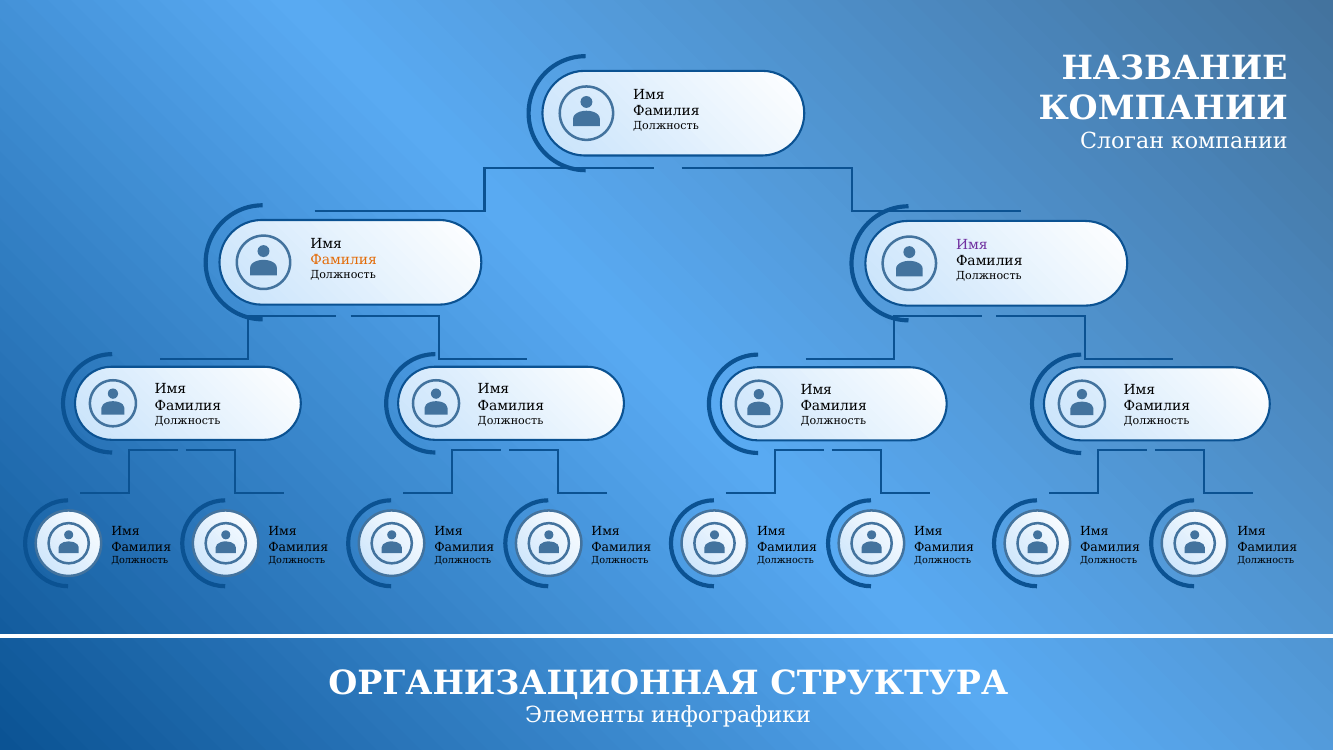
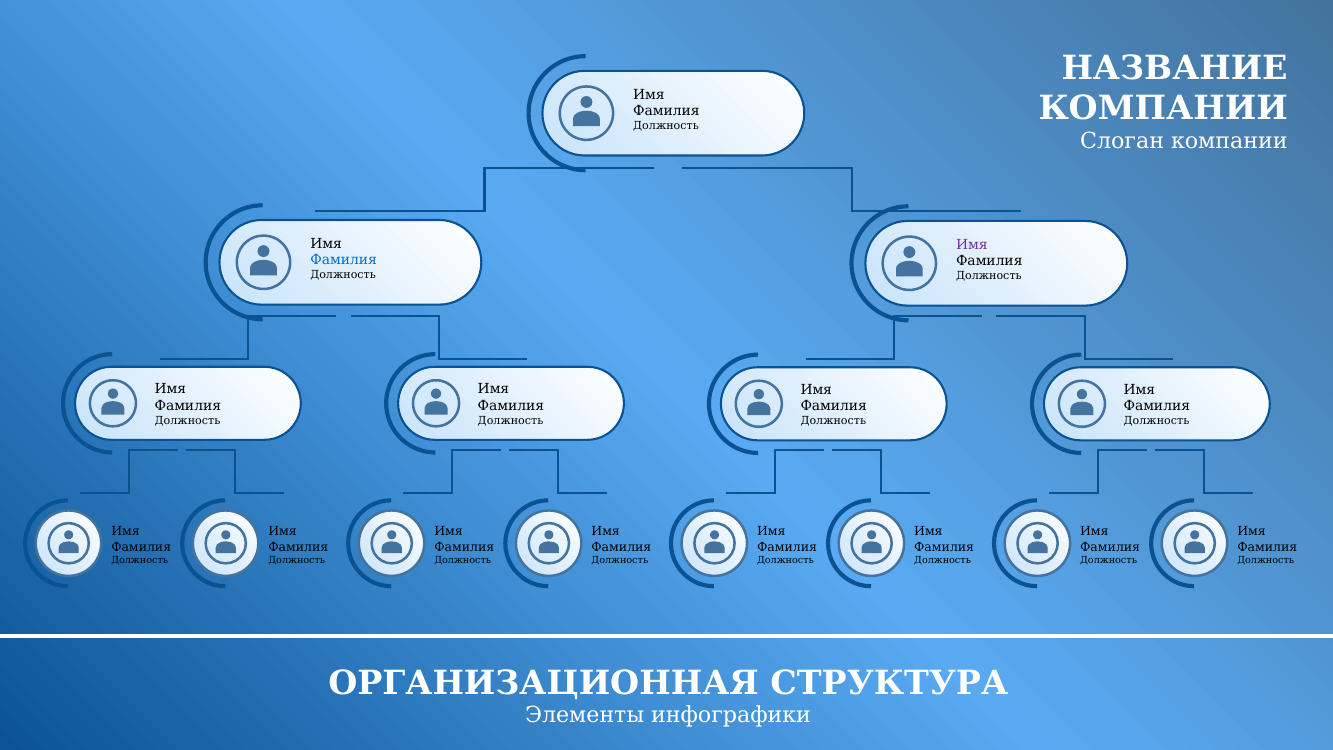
Фамилия colour: orange -> blue (344, 260)
